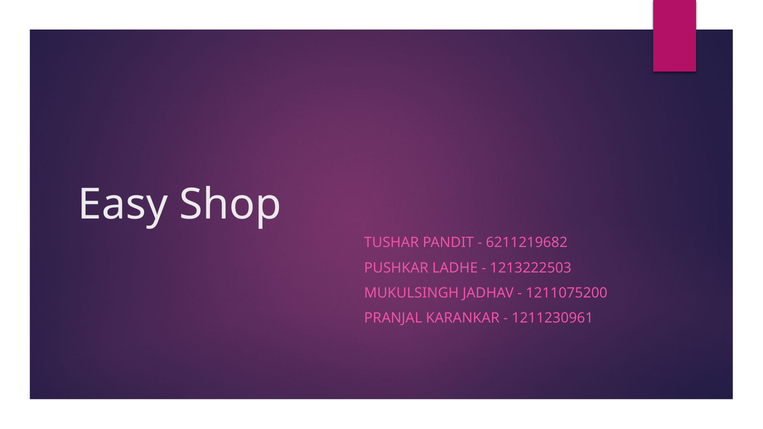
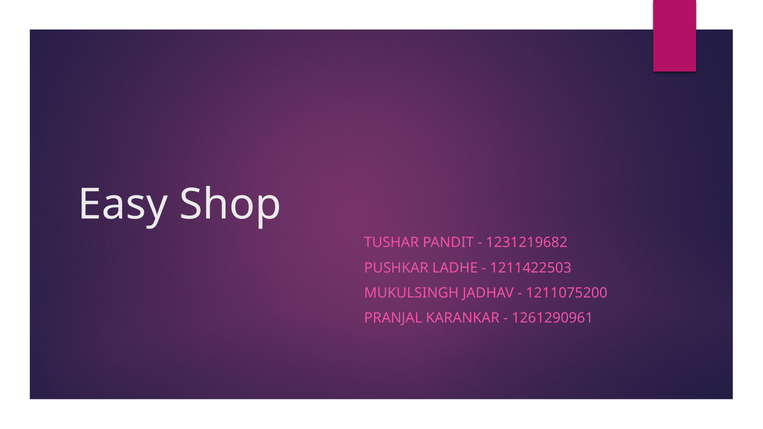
6211219682: 6211219682 -> 1231219682 (527, 243)
1213222503: 1213222503 -> 1211422503 (531, 268)
1211230961: 1211230961 -> 1261290961 (552, 318)
